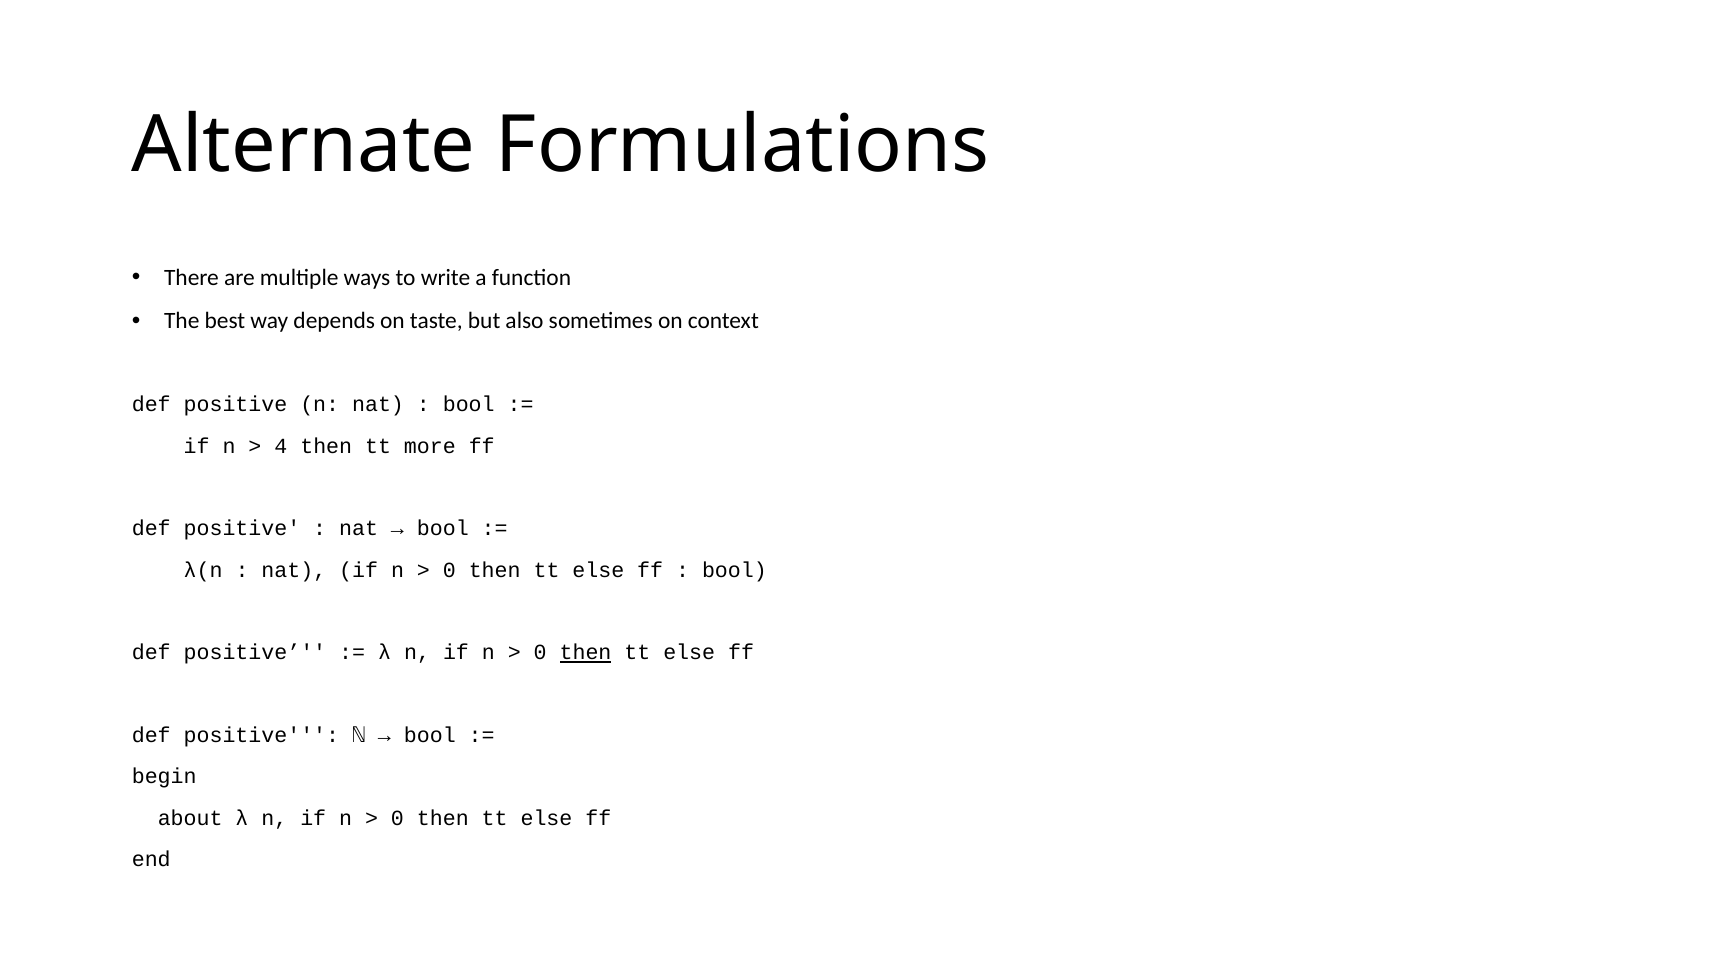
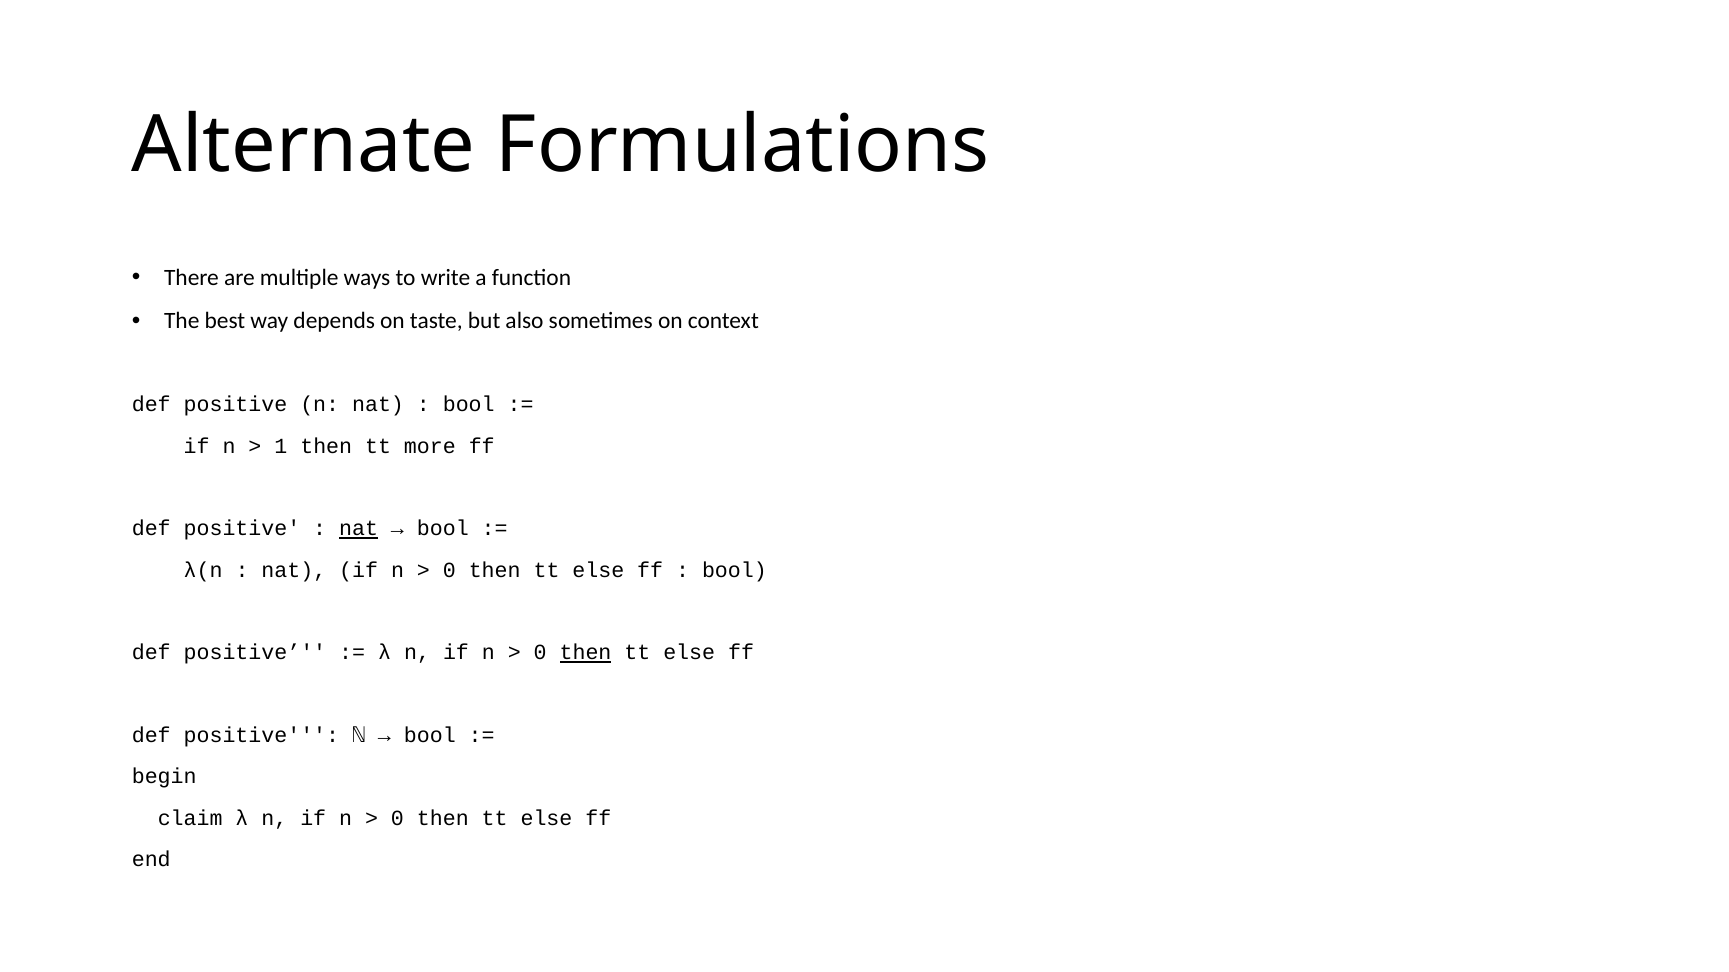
4: 4 -> 1 (281, 446)
nat underline: none -> present (359, 529)
about: about -> claim (190, 818)
